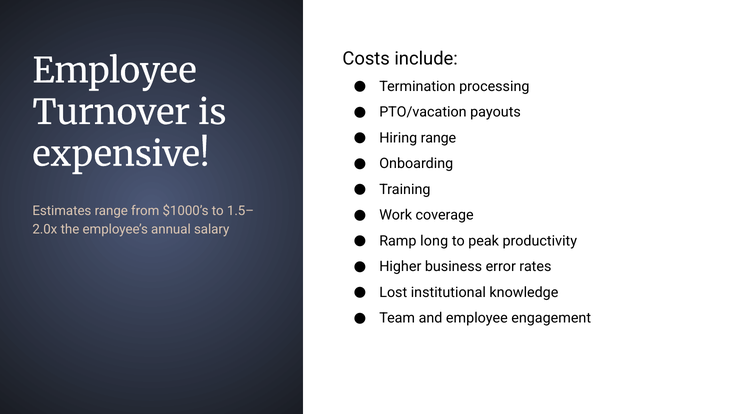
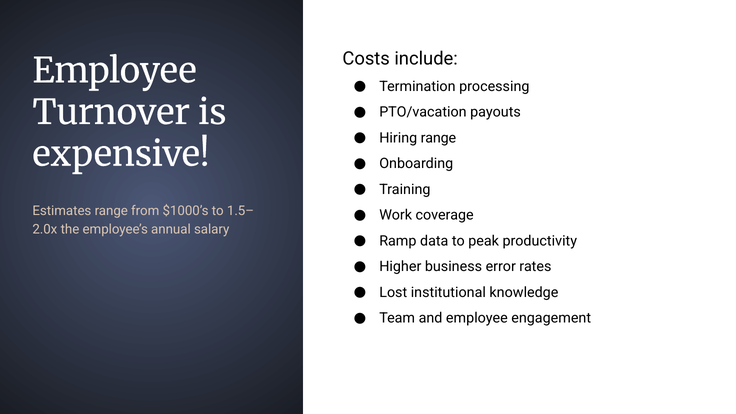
long: long -> data (434, 241)
